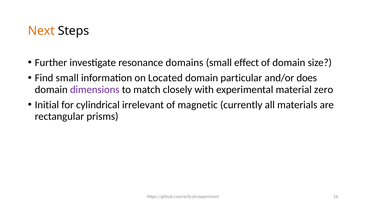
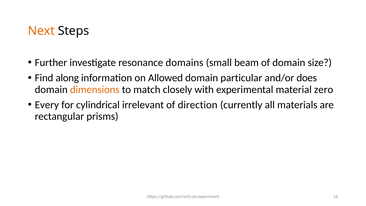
effect: effect -> beam (247, 63)
Find small: small -> along (67, 78)
Located: Located -> Allowed (165, 78)
dimensions colour: purple -> orange (95, 89)
Initial: Initial -> Every (47, 105)
magnetic: magnetic -> direction (198, 105)
